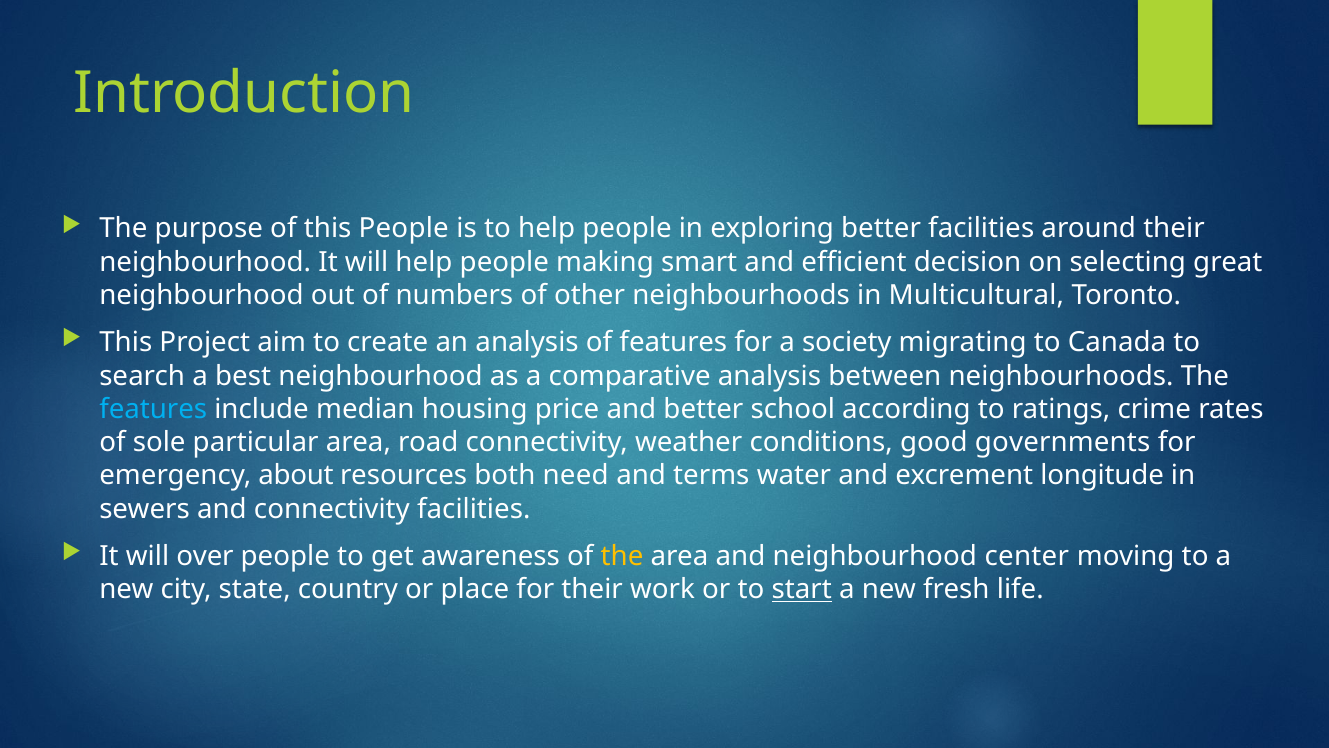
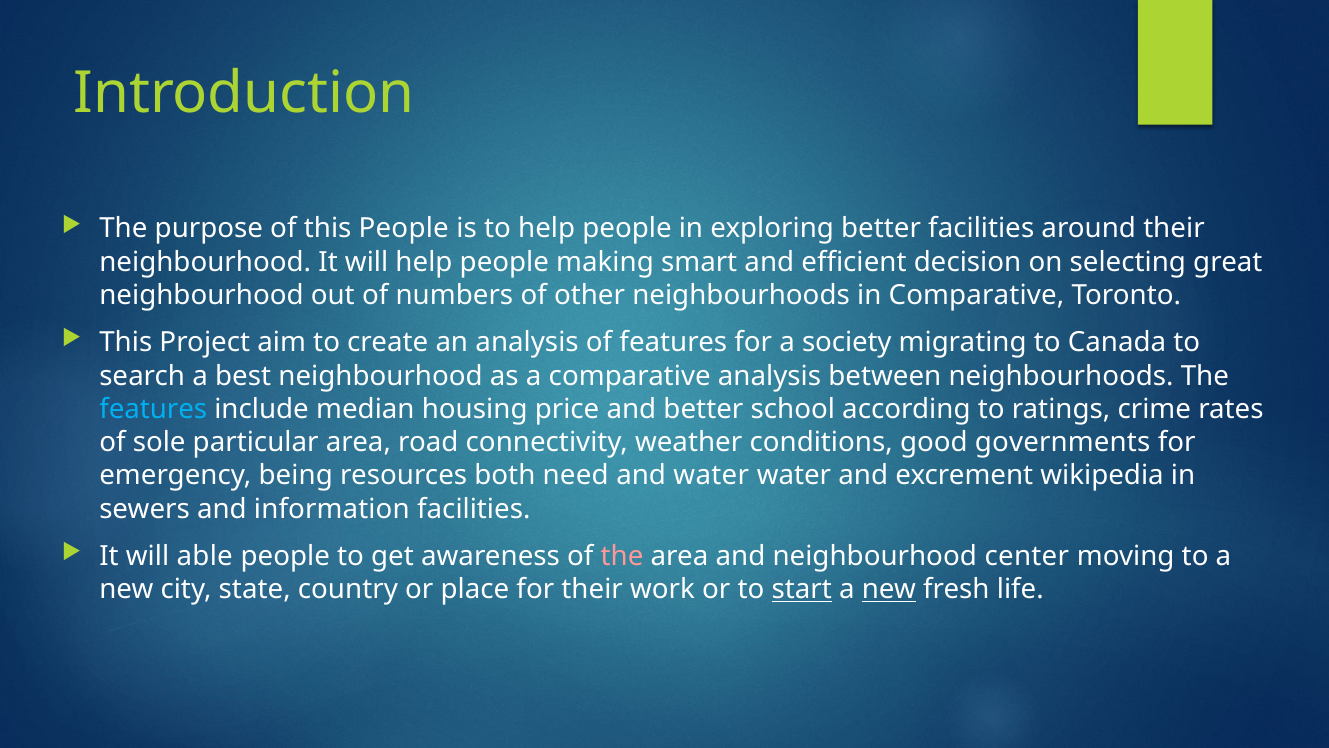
in Multicultural: Multicultural -> Comparative (976, 295)
about: about -> being (296, 475)
and terms: terms -> water (711, 475)
longitude: longitude -> wikipedia (1102, 475)
and connectivity: connectivity -> information (332, 509)
over: over -> able (205, 556)
the colour: yellow -> pink (622, 556)
new underline: none -> present (889, 589)
